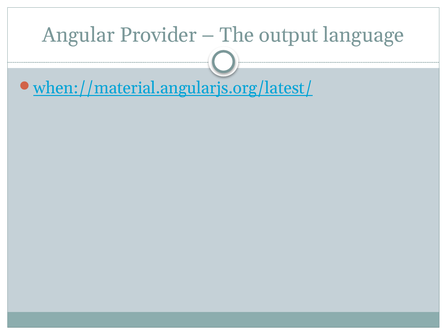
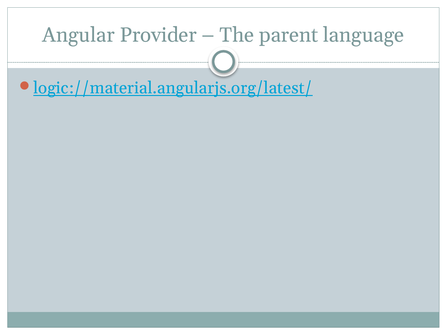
output: output -> parent (289, 35)
when://material.angularjs.org/latest/: when://material.angularjs.org/latest/ -> logic://material.angularjs.org/latest/ (173, 88)
